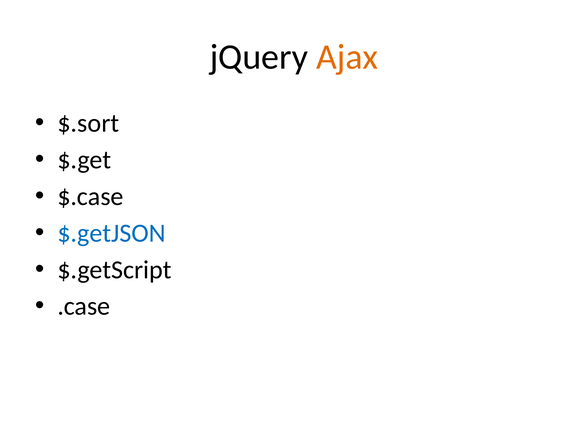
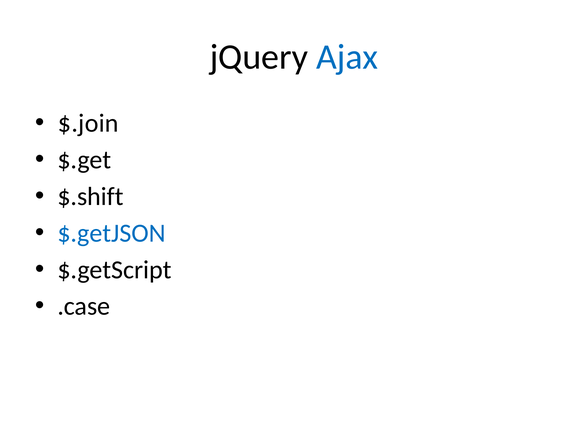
Ajax colour: orange -> blue (347, 57)
$.sort: $.sort -> $.join (88, 123)
$.case: $.case -> $.shift (90, 197)
